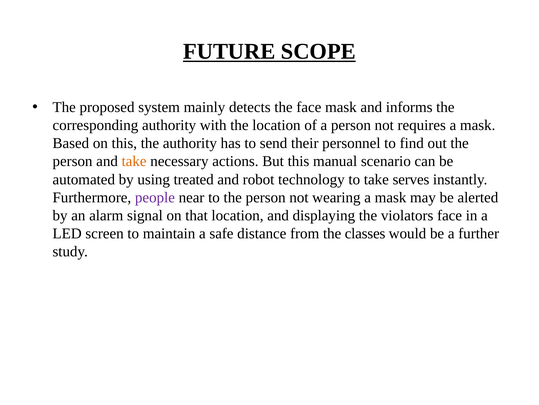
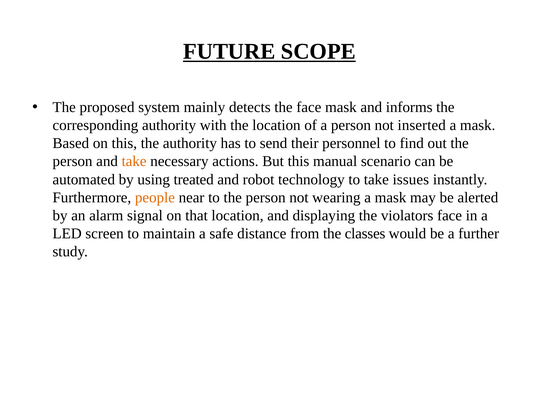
requires: requires -> inserted (422, 125)
serves: serves -> issues (411, 179)
people colour: purple -> orange (155, 197)
